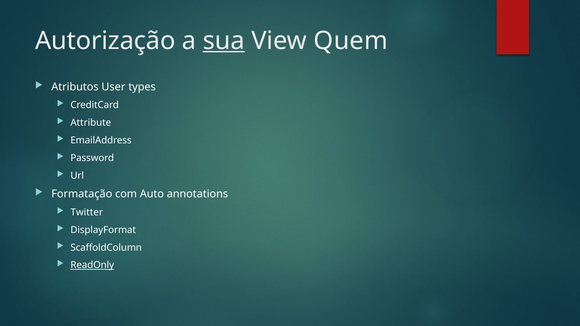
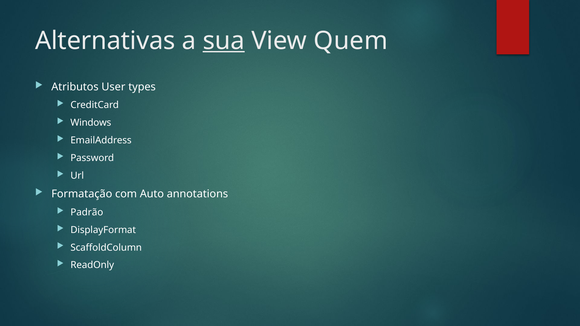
Autorização: Autorização -> Alternativas (105, 41)
Attribute: Attribute -> Windows (91, 123)
Twitter: Twitter -> Padrão (87, 212)
ReadOnly underline: present -> none (92, 265)
